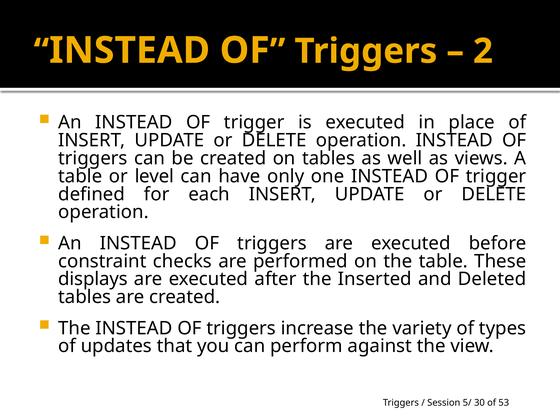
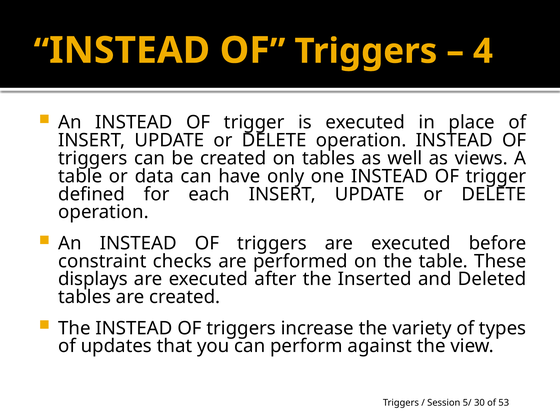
2: 2 -> 4 (483, 51)
level: level -> data (154, 176)
